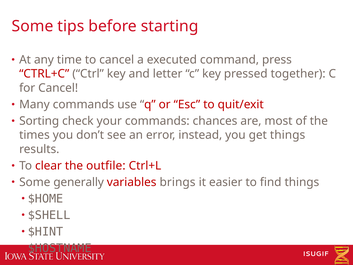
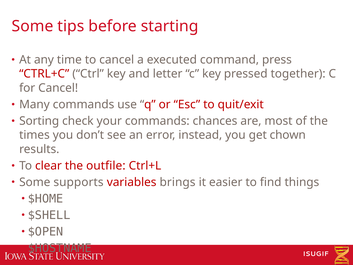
get things: things -> chown (288, 135)
generally: generally -> supports (79, 182)
$HINT: $HINT -> $OPEN (46, 231)
